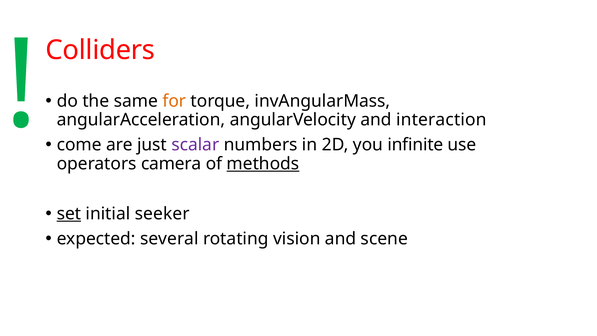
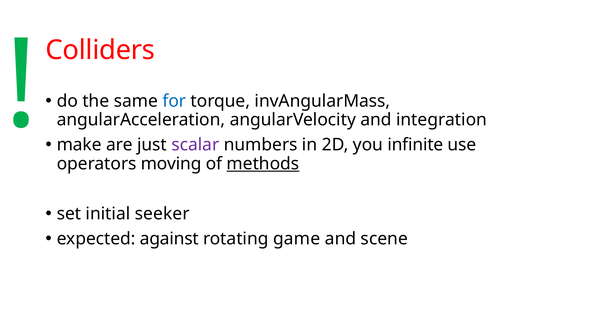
for colour: orange -> blue (174, 101)
interaction: interaction -> integration (442, 120)
come: come -> make (79, 145)
camera: camera -> moving (171, 164)
set underline: present -> none (69, 214)
several: several -> against (169, 239)
vision: vision -> game (297, 239)
